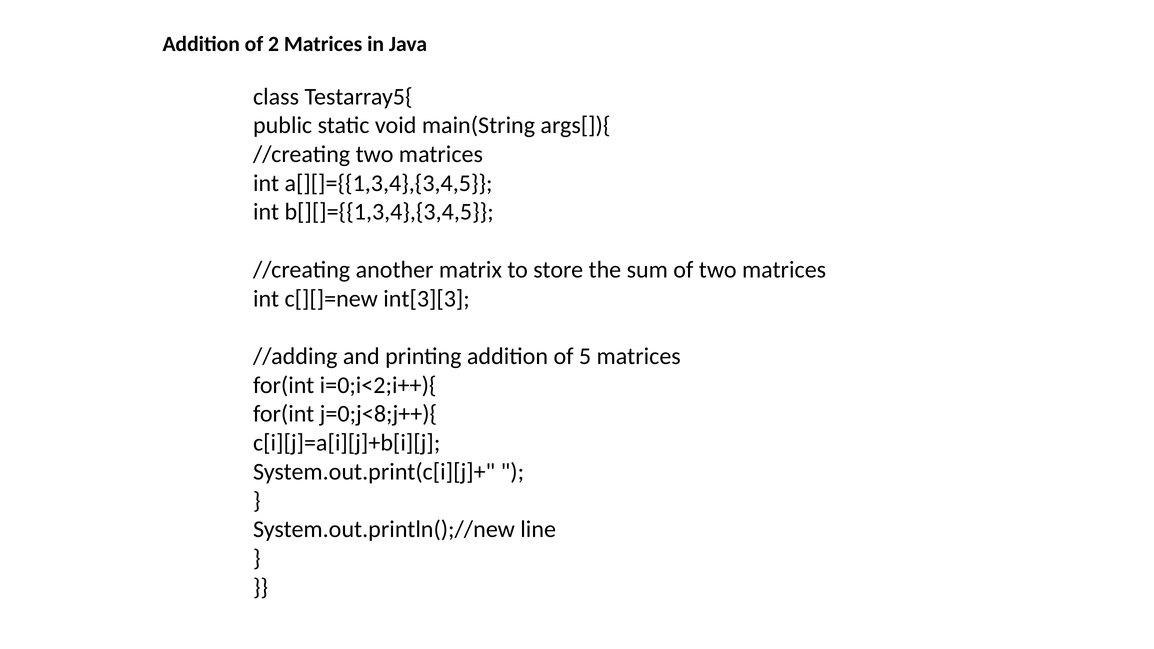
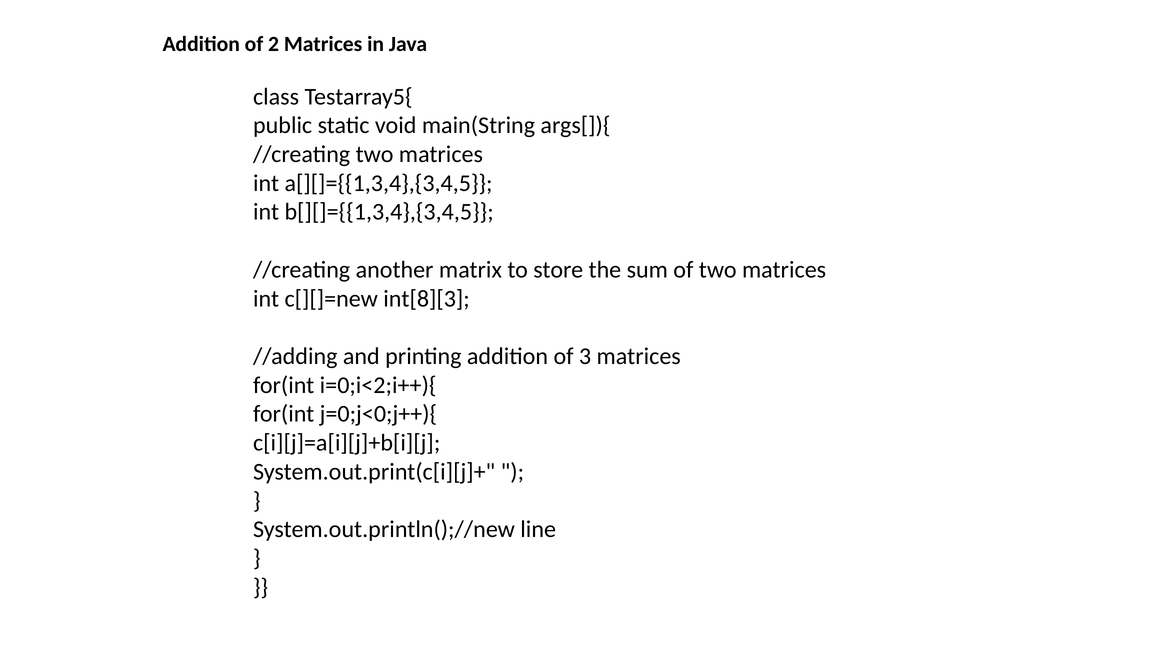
int[3][3: int[3][3 -> int[8][3 (427, 299)
5: 5 -> 3 (585, 356)
j=0;j<8;j++){: j=0;j<8;j++){ -> j=0;j<0;j++){ (378, 414)
